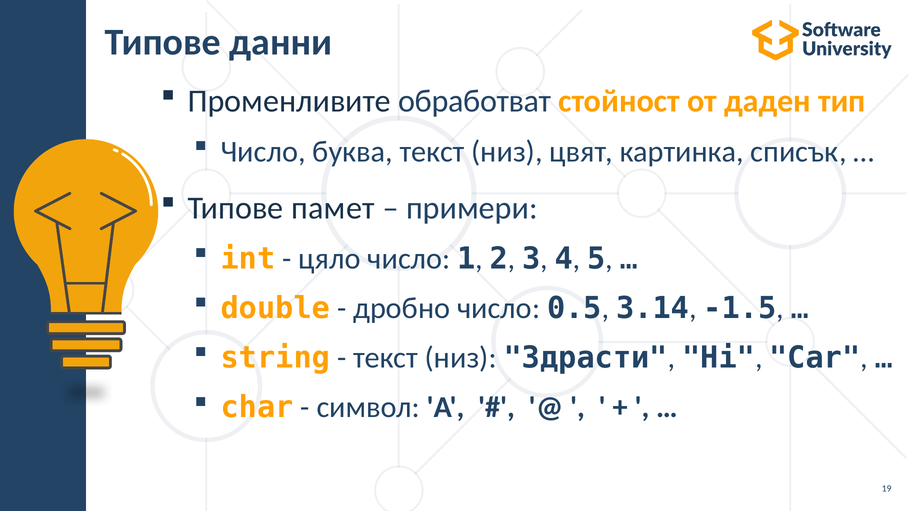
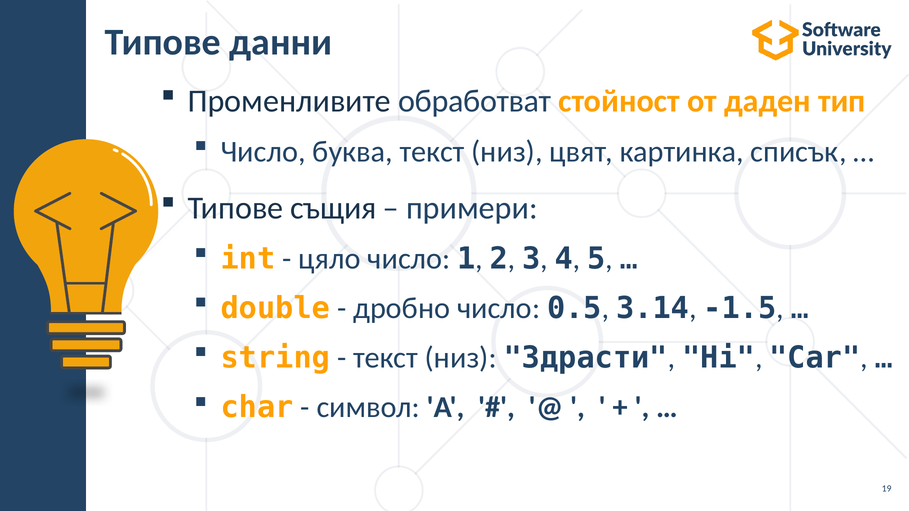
памет: памет -> същия (333, 208)
